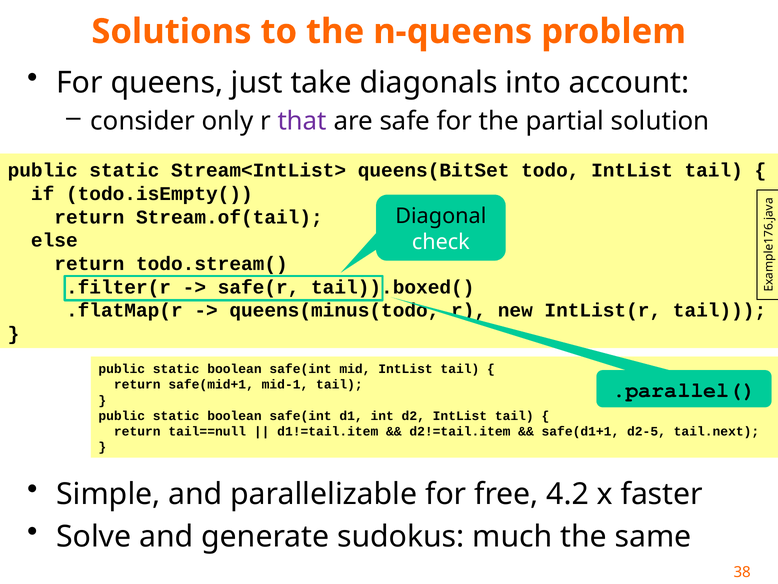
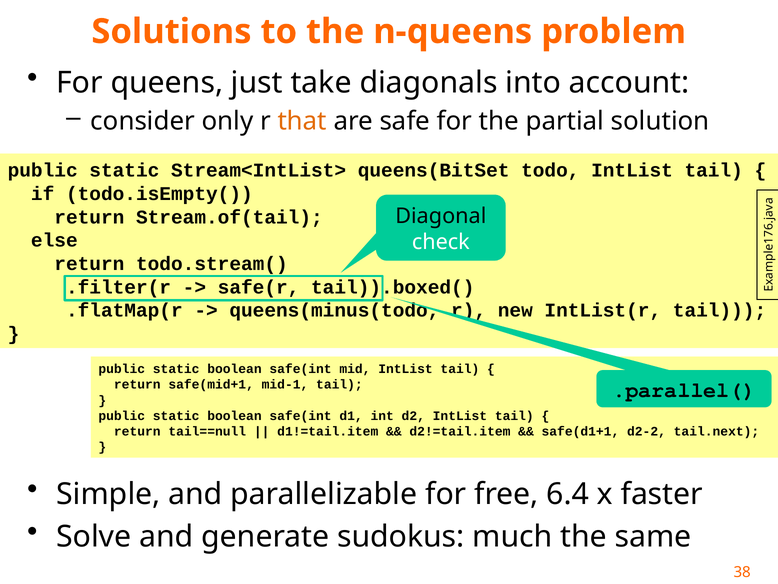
that colour: purple -> orange (302, 121)
d2-5: d2-5 -> d2-2 (647, 431)
4.2: 4.2 -> 6.4 (568, 494)
